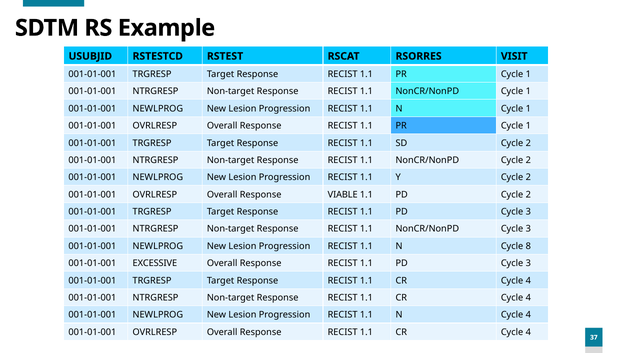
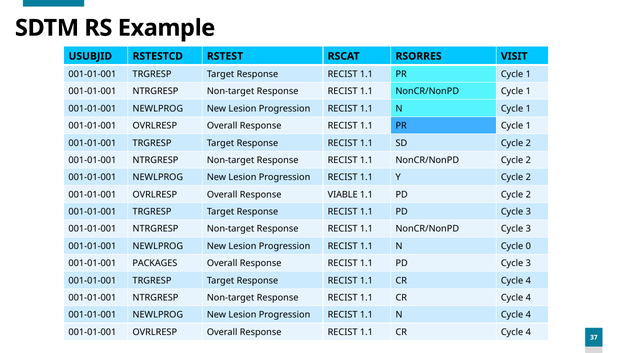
8: 8 -> 0 (528, 246)
EXCESSIVE: EXCESSIVE -> PACKAGES (155, 264)
